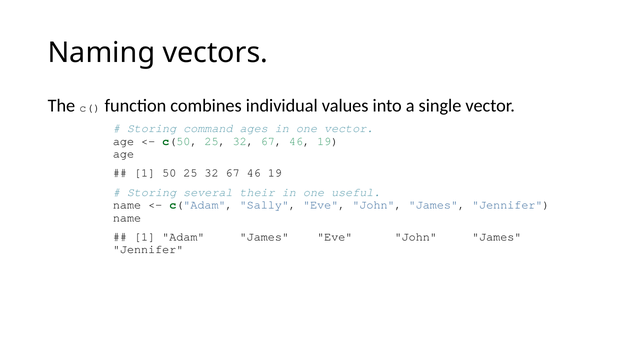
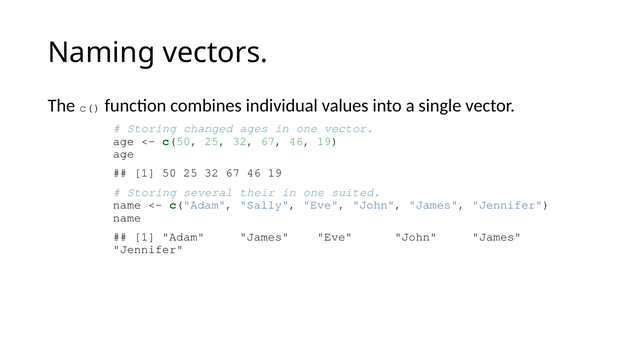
command: command -> changed (208, 129)
useful: useful -> suited (356, 192)
